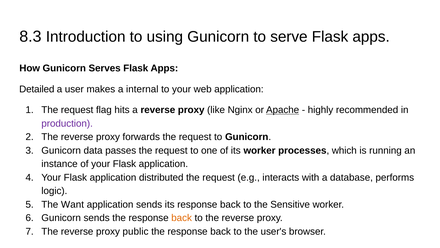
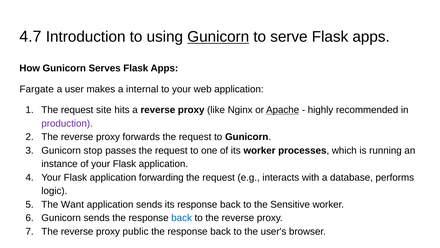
8.3: 8.3 -> 4.7 (30, 36)
Gunicorn underline: none -> present (218, 37)
Detailed: Detailed -> Fargate (37, 89)
flag: flag -> site (104, 110)
data: data -> stop (93, 150)
distributed: distributed -> forwarding (161, 177)
back colour: orange -> blue (182, 218)
